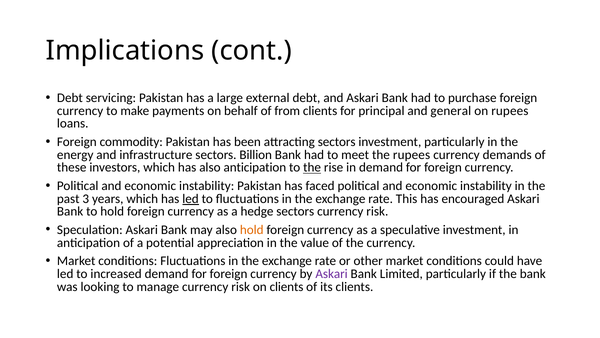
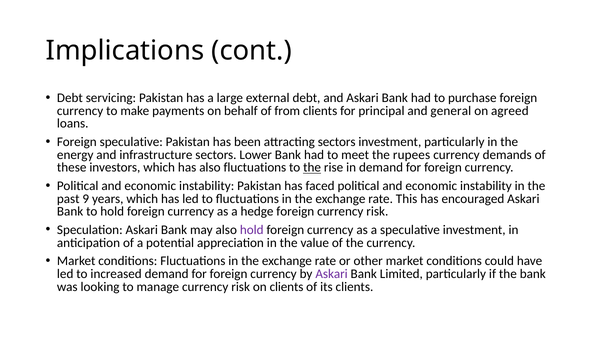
on rupees: rupees -> agreed (510, 111)
Foreign commodity: commodity -> speculative (131, 142)
Billion: Billion -> Lower (256, 155)
also anticipation: anticipation -> fluctuations (255, 167)
3: 3 -> 9 (86, 198)
led underline: present -> none (191, 198)
hedge sectors: sectors -> foreign (295, 211)
hold colour: orange -> purple (252, 230)
